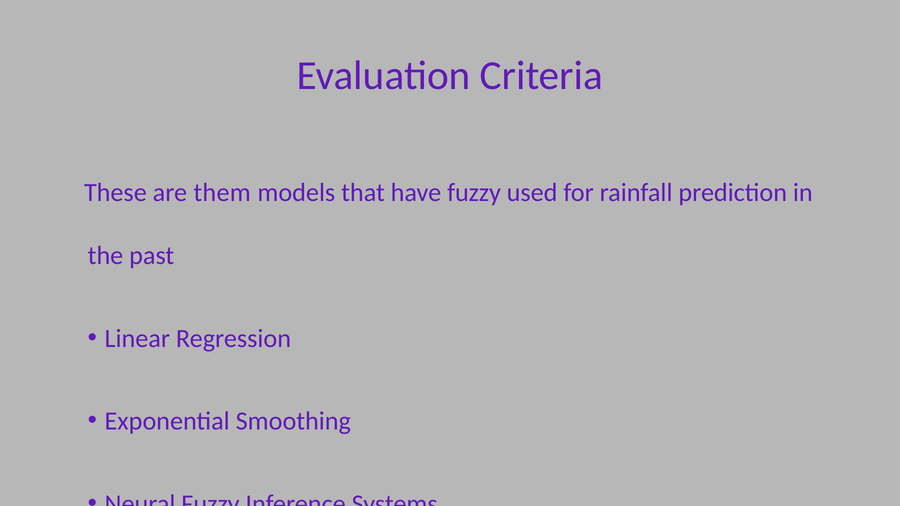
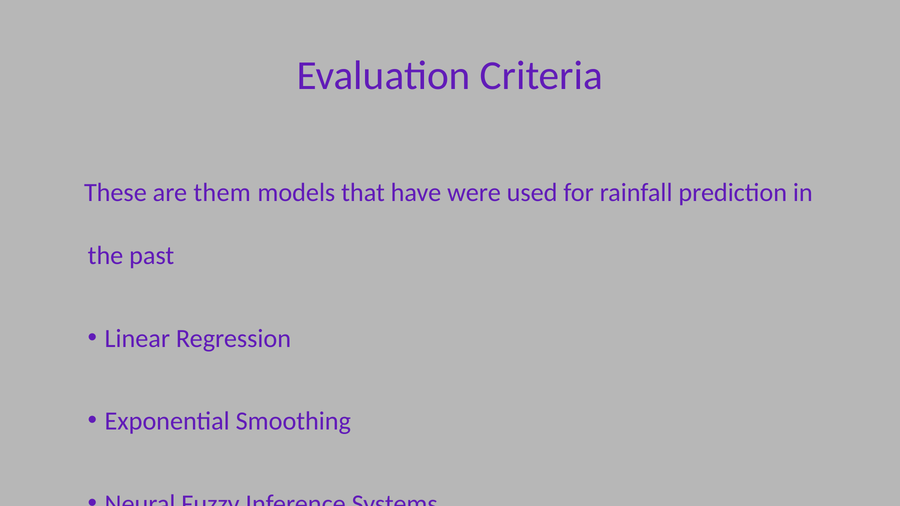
have fuzzy: fuzzy -> were (474, 193)
